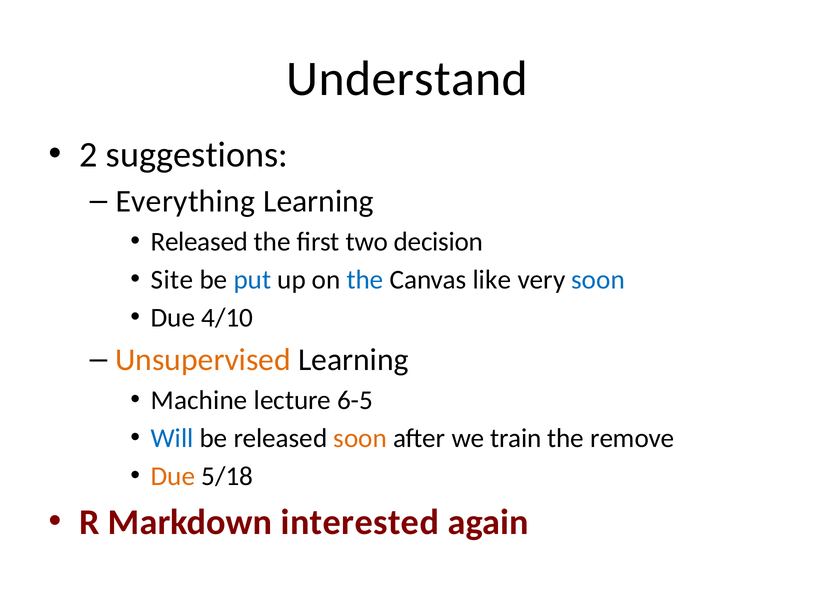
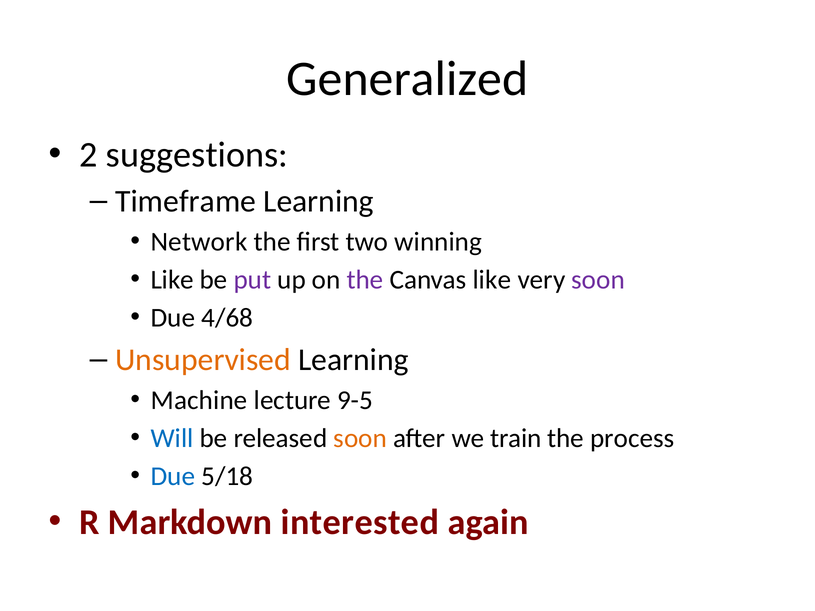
Understand: Understand -> Generalized (407, 79)
Everything: Everything -> Timeframe (186, 202)
Released: Released -> Network (199, 242)
decision: decision -> winning (438, 242)
Site: Site -> Like (172, 280)
put colour: blue -> purple (252, 280)
the colour: blue -> purple (365, 280)
soon colour: blue -> purple (598, 280)
4/10: 4/10 -> 4/68 (227, 318)
6-5: 6-5 -> 9-5 (355, 400)
remove: remove -> process (632, 438)
Due colour: orange -> blue (173, 476)
